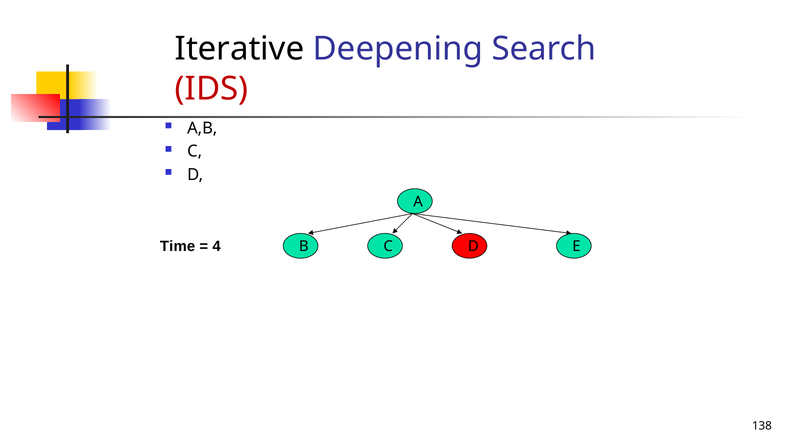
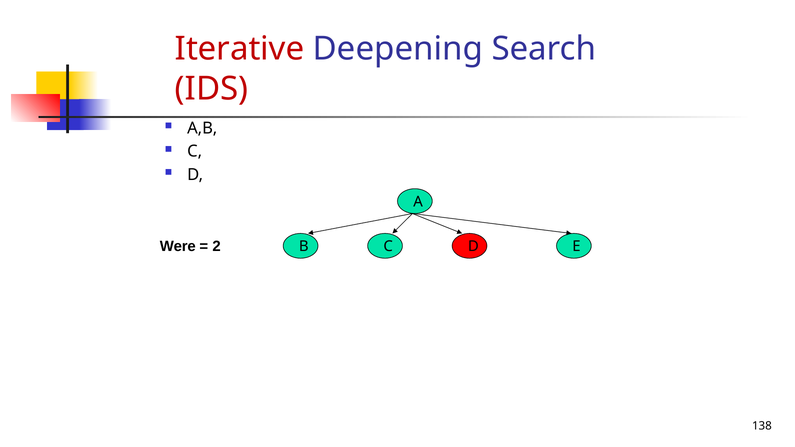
Iterative colour: black -> red (240, 49)
Time: Time -> Were (178, 246)
4: 4 -> 2 (217, 246)
